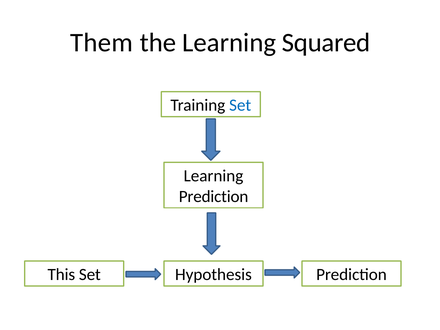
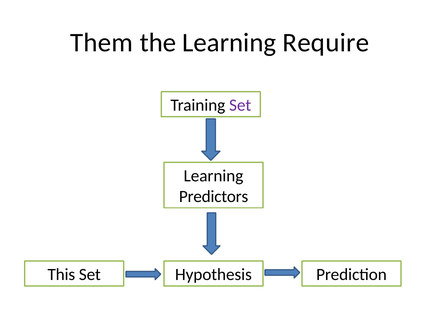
Squared: Squared -> Require (326, 43)
Set colour: blue -> purple (240, 105)
Prediction: Prediction -> Predictors (214, 197)
